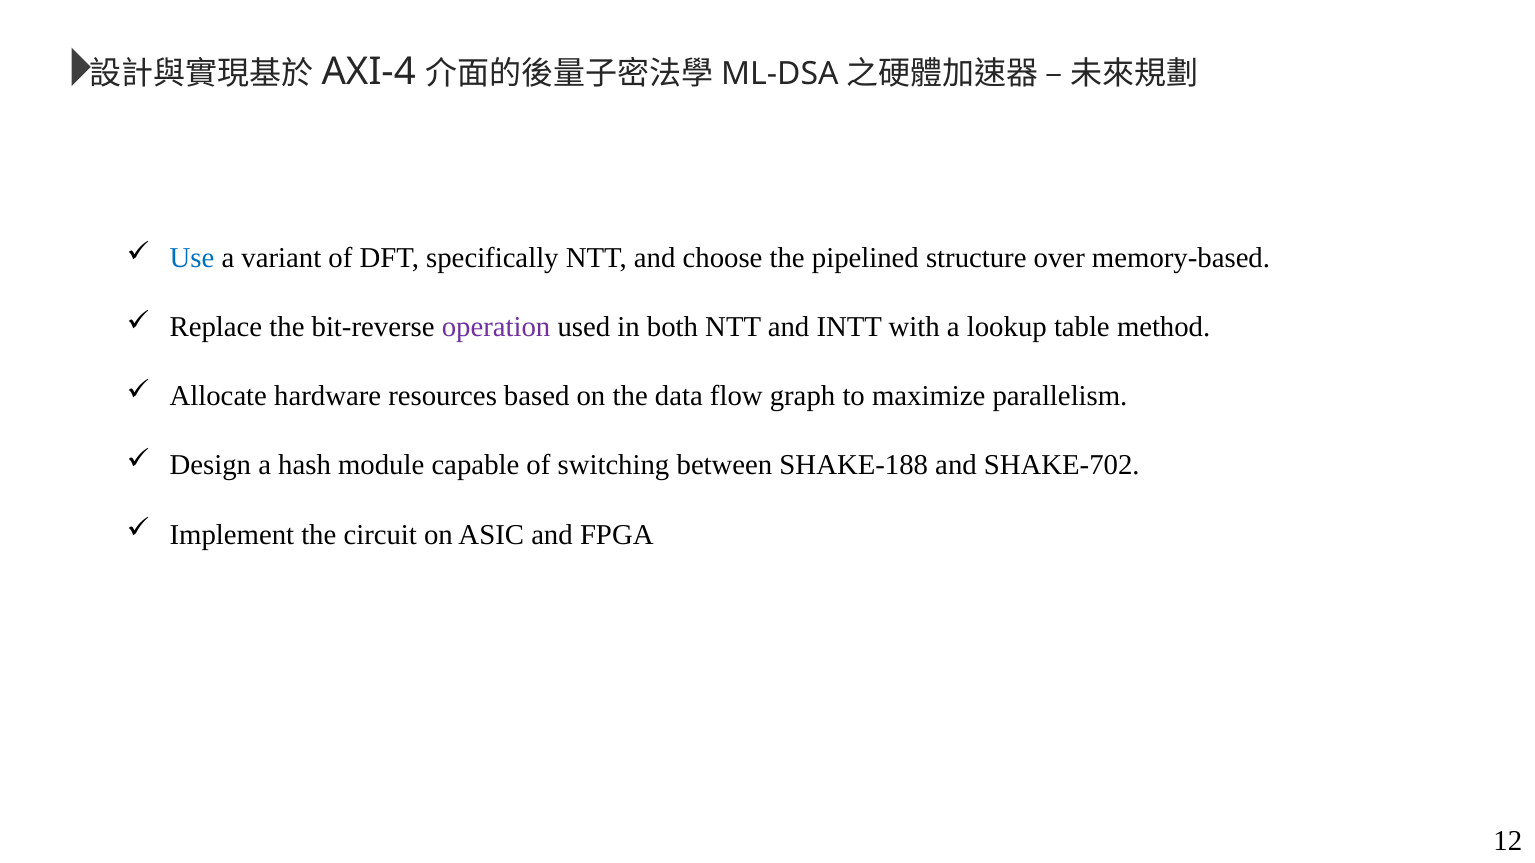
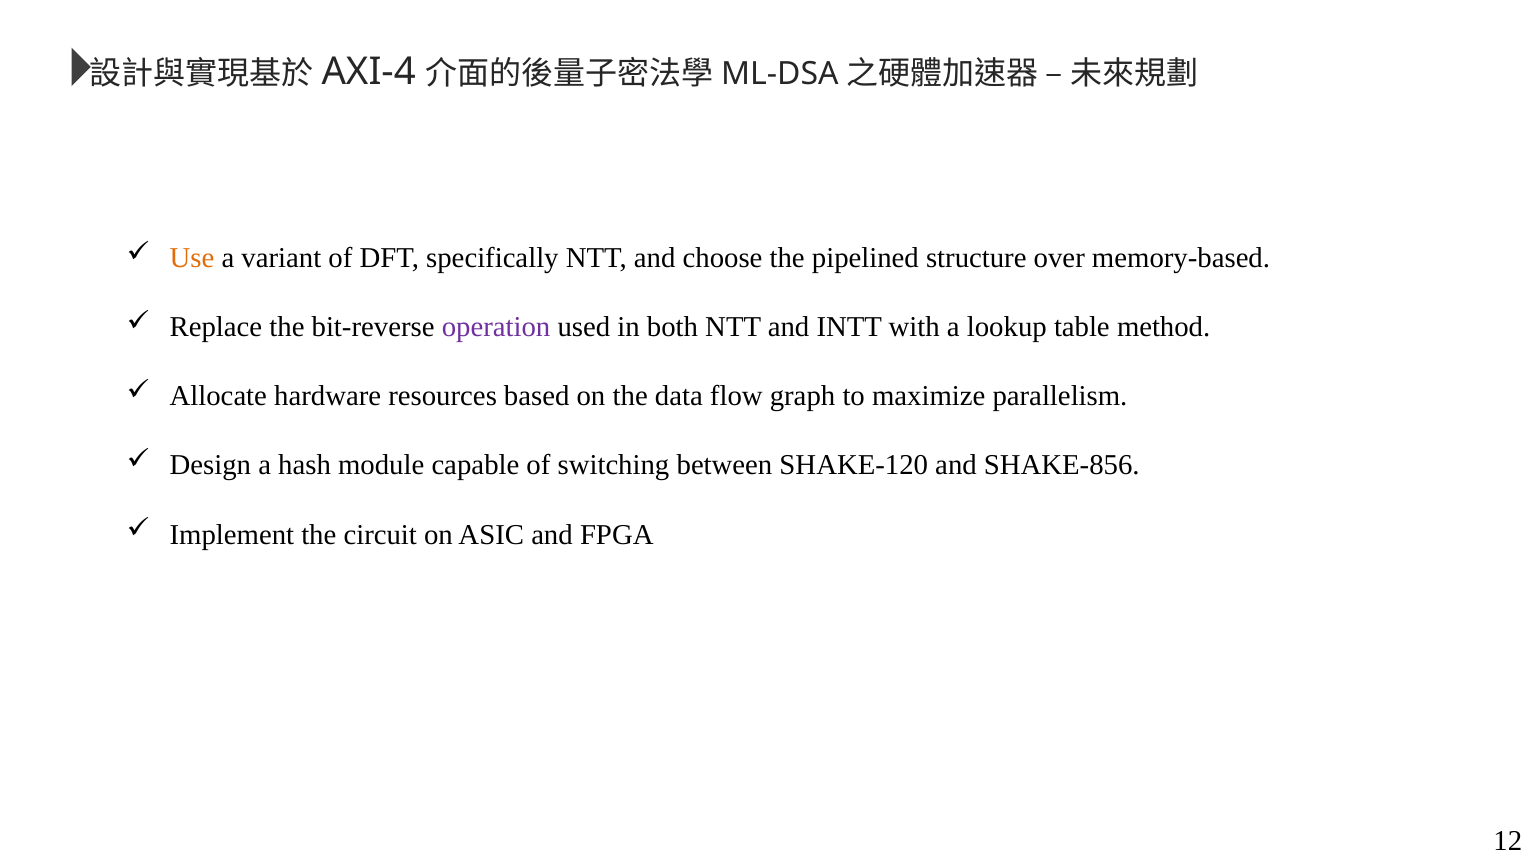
Use colour: blue -> orange (192, 259)
SHAKE-188: SHAKE-188 -> SHAKE-120 (854, 466)
SHAKE-702: SHAKE-702 -> SHAKE-856 (1062, 466)
